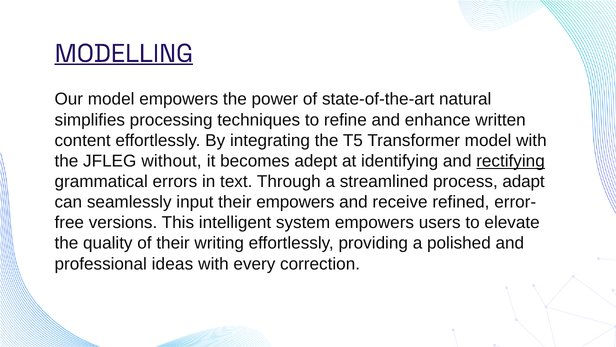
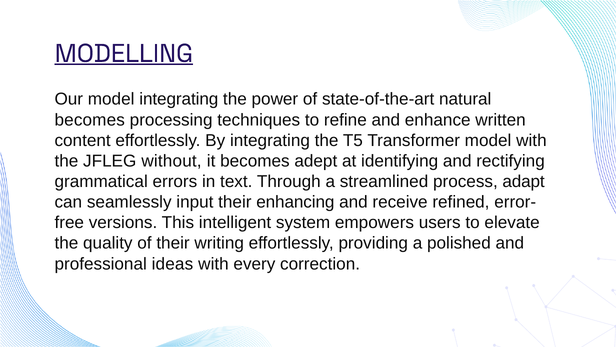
model empowers: empowers -> integrating (179, 99)
simplifies: simplifies -> becomes (90, 120)
rectifying underline: present -> none (511, 161)
their empowers: empowers -> enhancing (295, 202)
